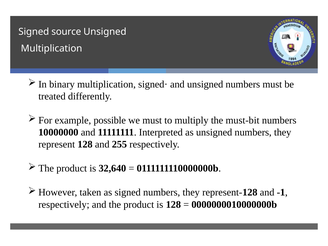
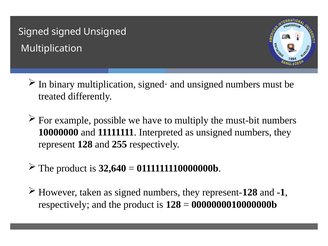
Signed source: source -> signed (66, 32)
we must: must -> have (152, 120)
